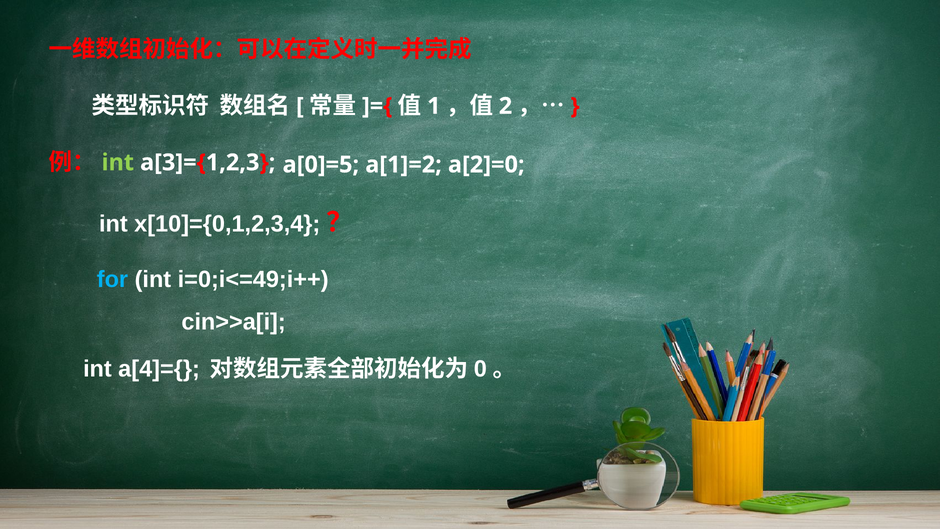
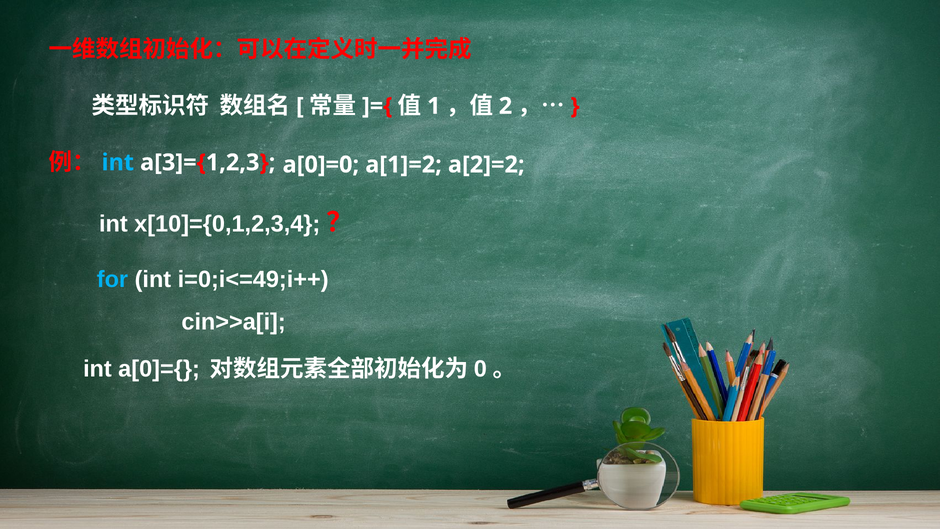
int colour: light green -> light blue (118, 162)
a[0]=5: a[0]=5 -> a[0]=0 (321, 165)
a[2]=0: a[2]=0 -> a[2]=2 (486, 165)
a[4]={: a[4]={ -> a[0]={ (159, 369)
